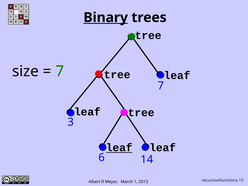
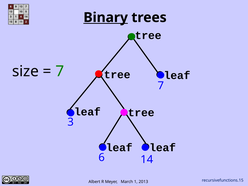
leaf underline: present -> none (119, 148)
